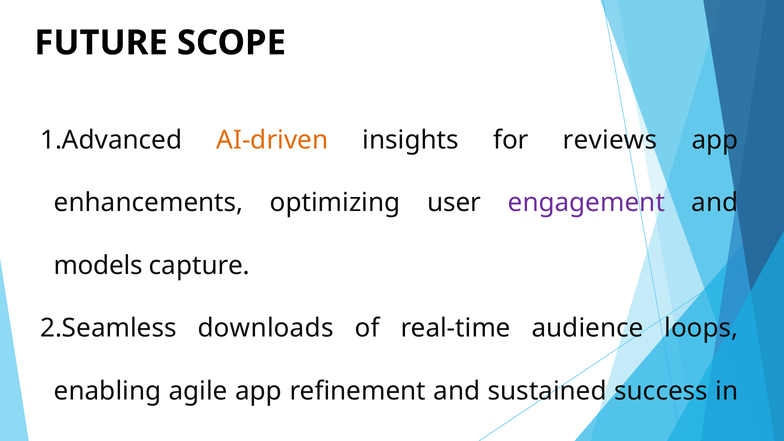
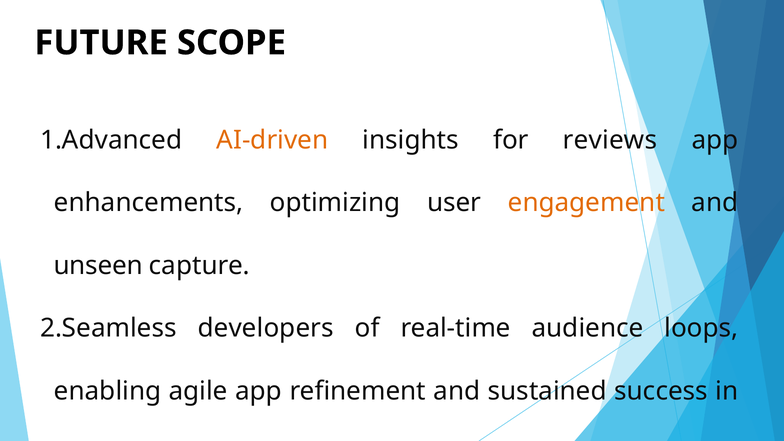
engagement colour: purple -> orange (586, 203)
models: models -> unseen (98, 265)
downloads: downloads -> developers (266, 328)
